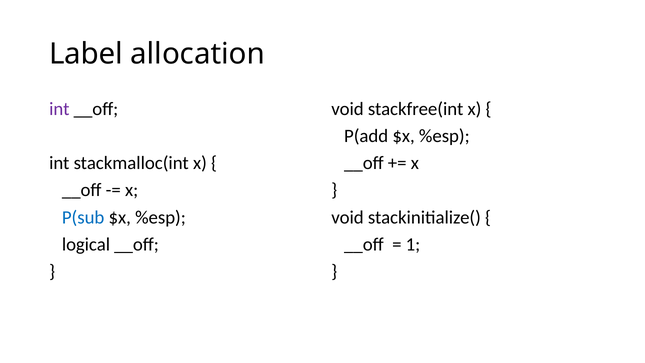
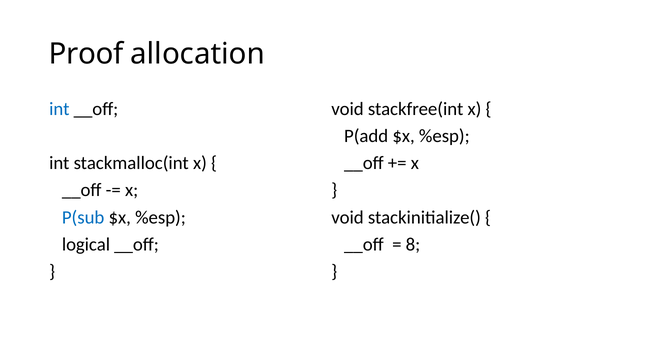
Label: Label -> Proof (86, 54)
int colour: purple -> blue (59, 109)
1: 1 -> 8 (413, 244)
